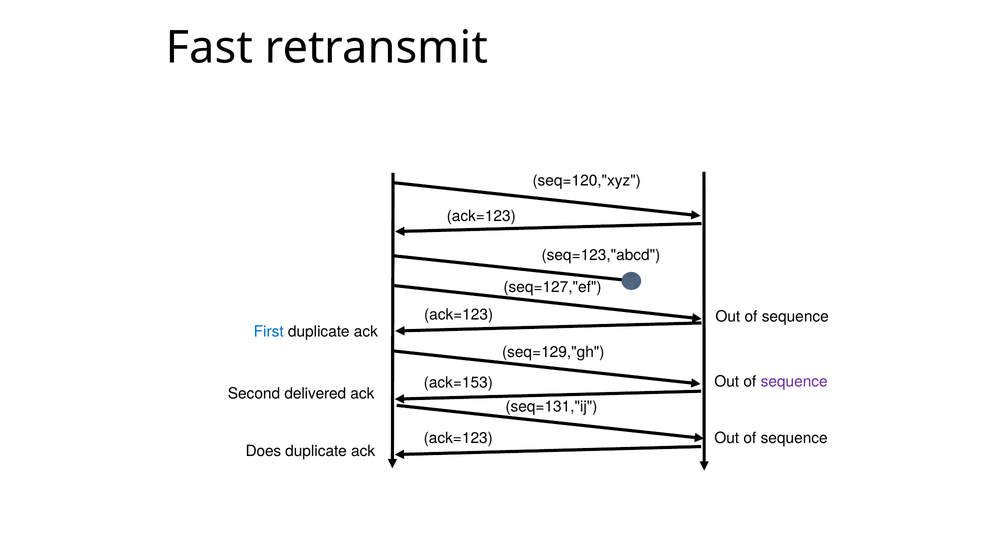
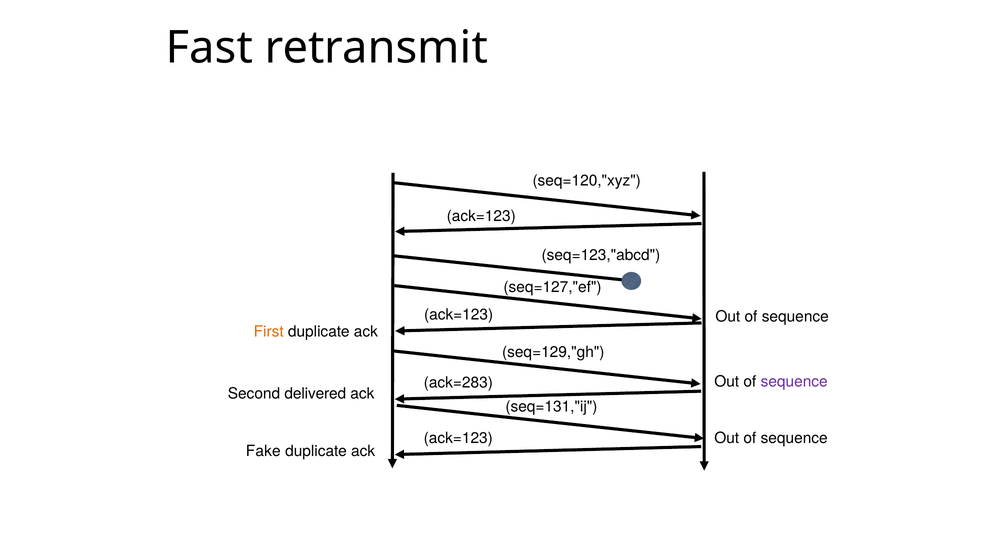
First colour: blue -> orange (269, 332)
ack=153: ack=153 -> ack=283 (458, 382)
Does: Does -> Fake (263, 451)
